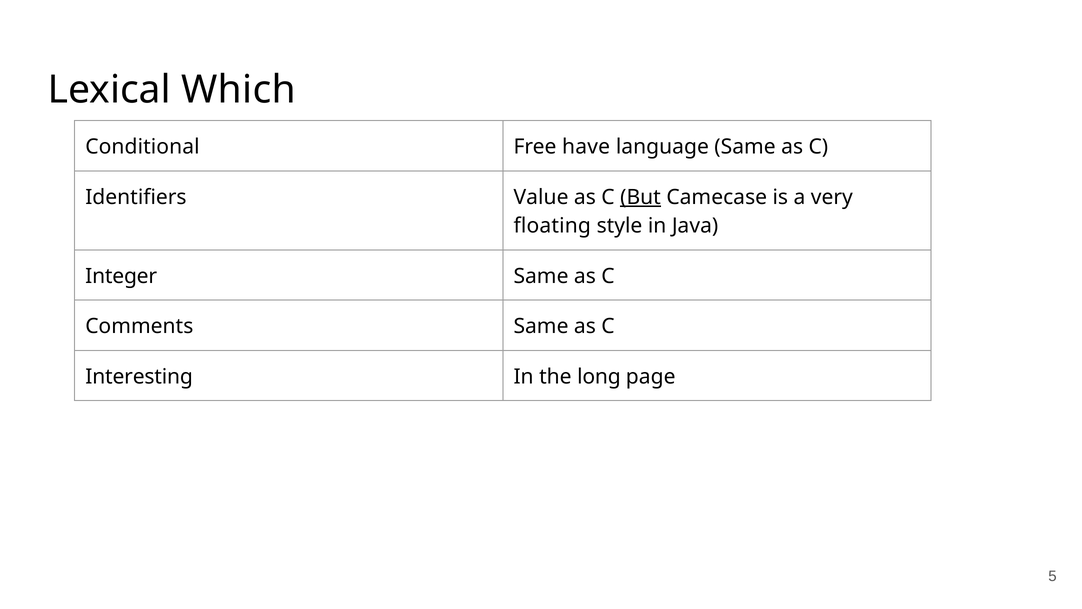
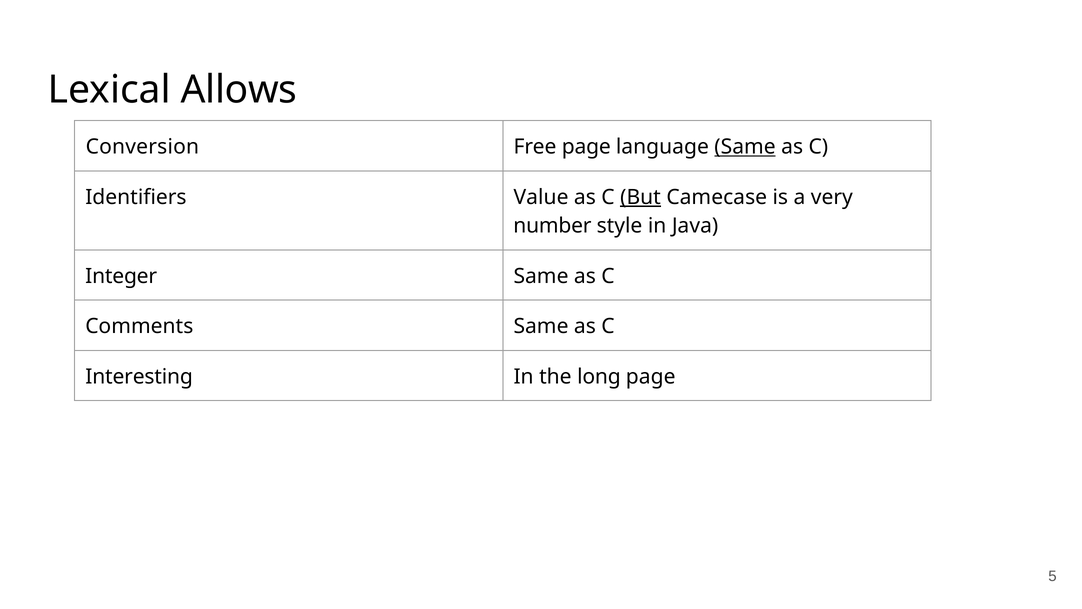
Which: Which -> Allows (239, 90)
Conditional: Conditional -> Conversion (142, 147)
Free have: have -> page (586, 147)
Same underline: none -> present (745, 147)
floating: floating -> number (552, 226)
